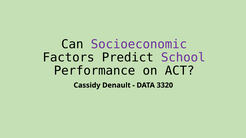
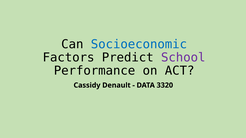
Socioeconomic colour: purple -> blue (139, 44)
